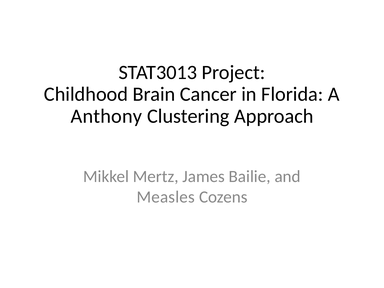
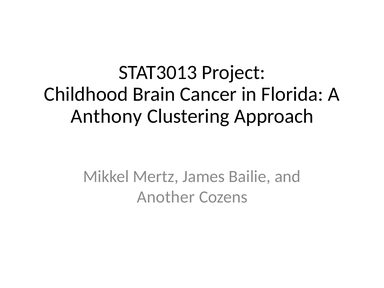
Measles: Measles -> Another (166, 197)
